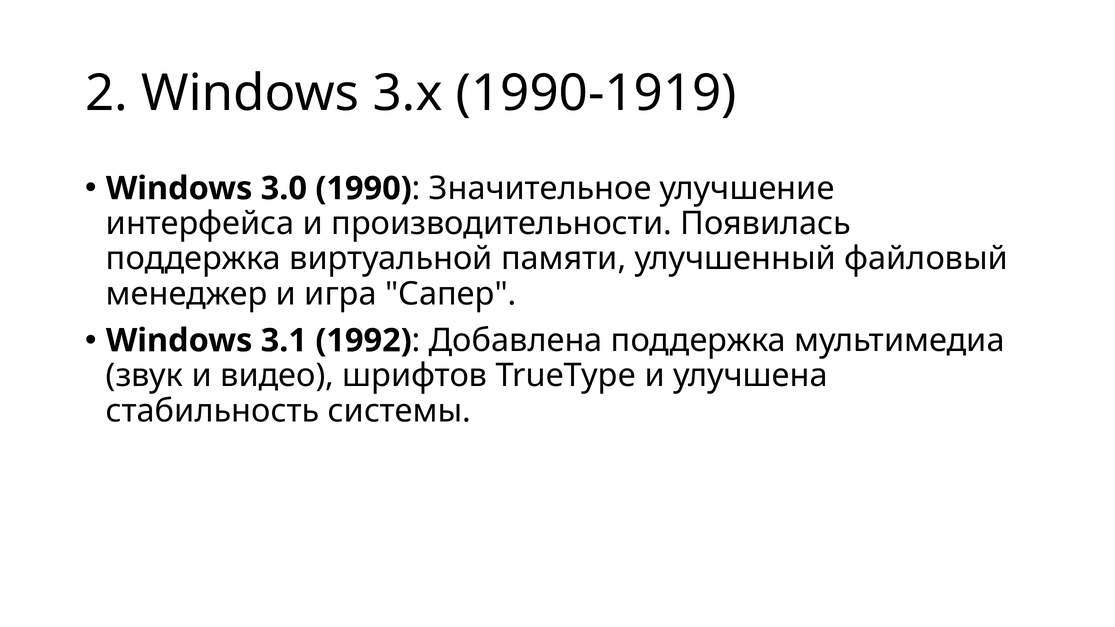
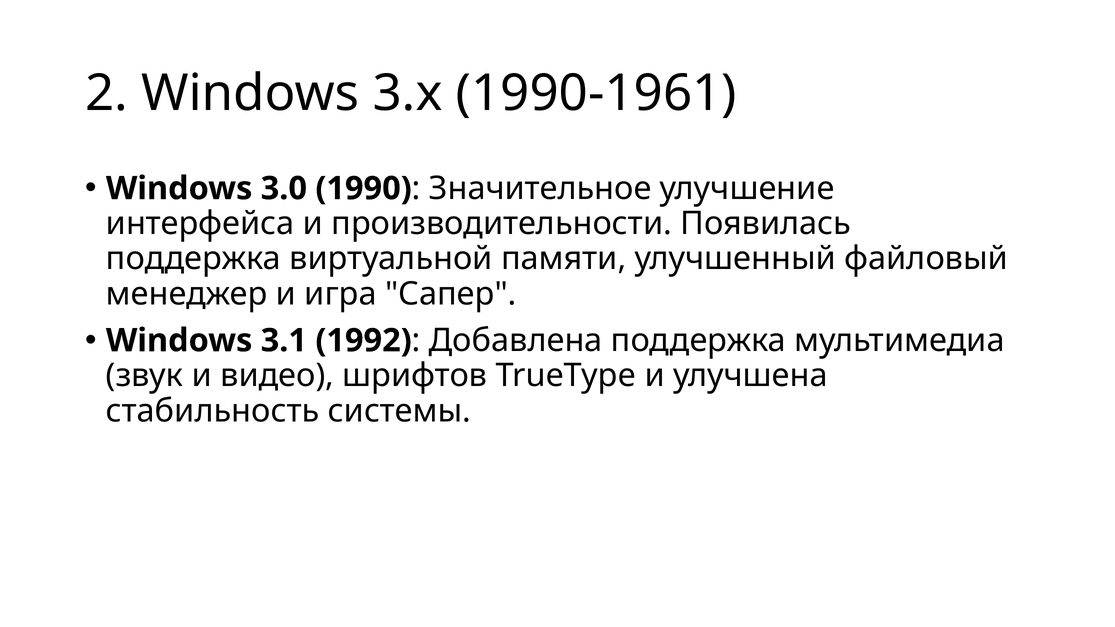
1990-1919: 1990-1919 -> 1990-1961 (596, 94)
